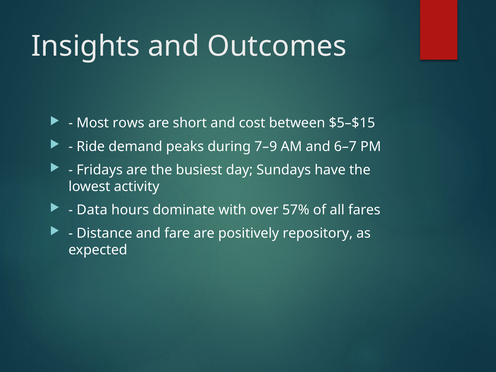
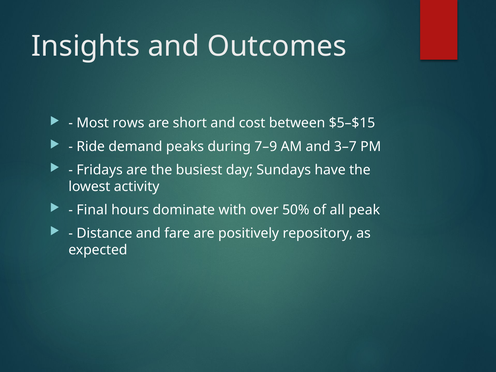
6–7: 6–7 -> 3–7 (345, 147)
Data: Data -> Final (92, 210)
57%: 57% -> 50% (296, 210)
fares: fares -> peak (364, 210)
